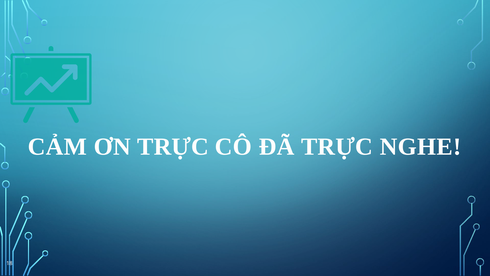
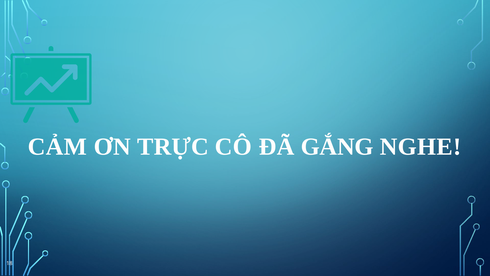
ĐÃ TRỰC: TRỰC -> GẮNG (337, 146)
